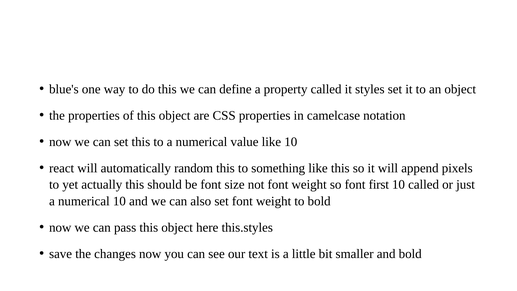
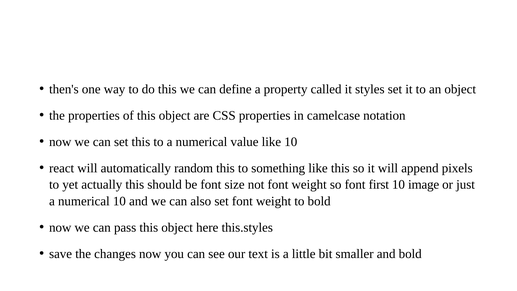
blue's: blue's -> then's (64, 89)
10 called: called -> image (424, 185)
